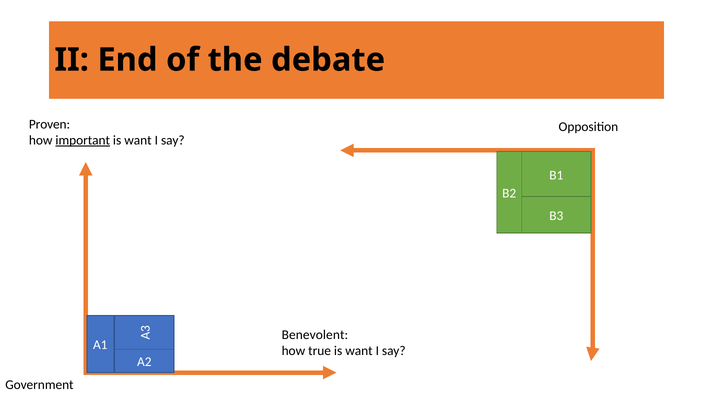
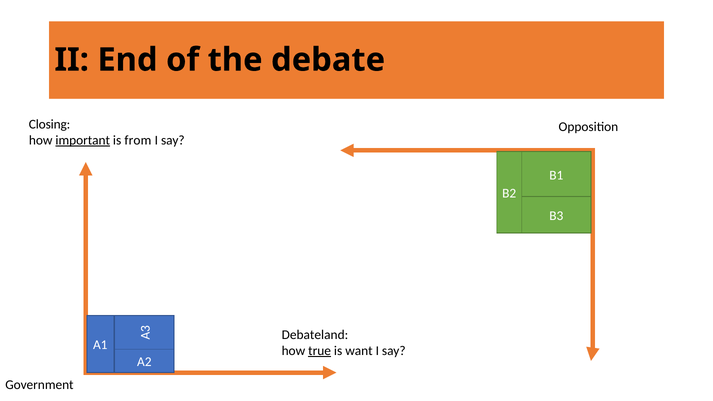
Proven: Proven -> Closing (50, 124)
want: want -> from (138, 140)
Benevolent: Benevolent -> Debateland (315, 335)
true underline: none -> present (320, 351)
